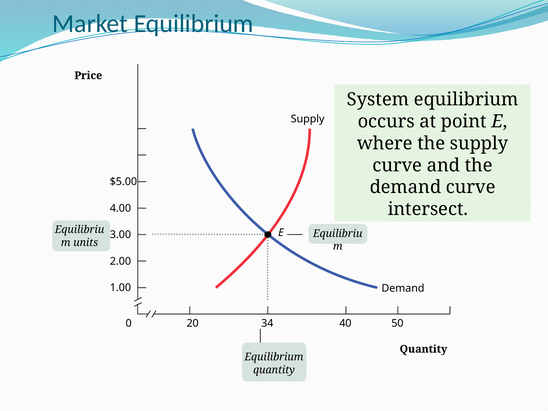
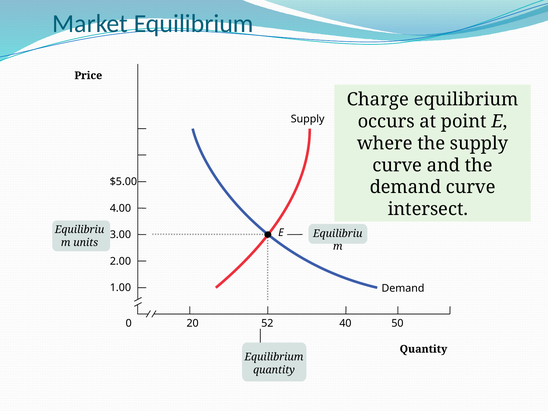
System: System -> Charge (378, 100)
34: 34 -> 52 (267, 323)
